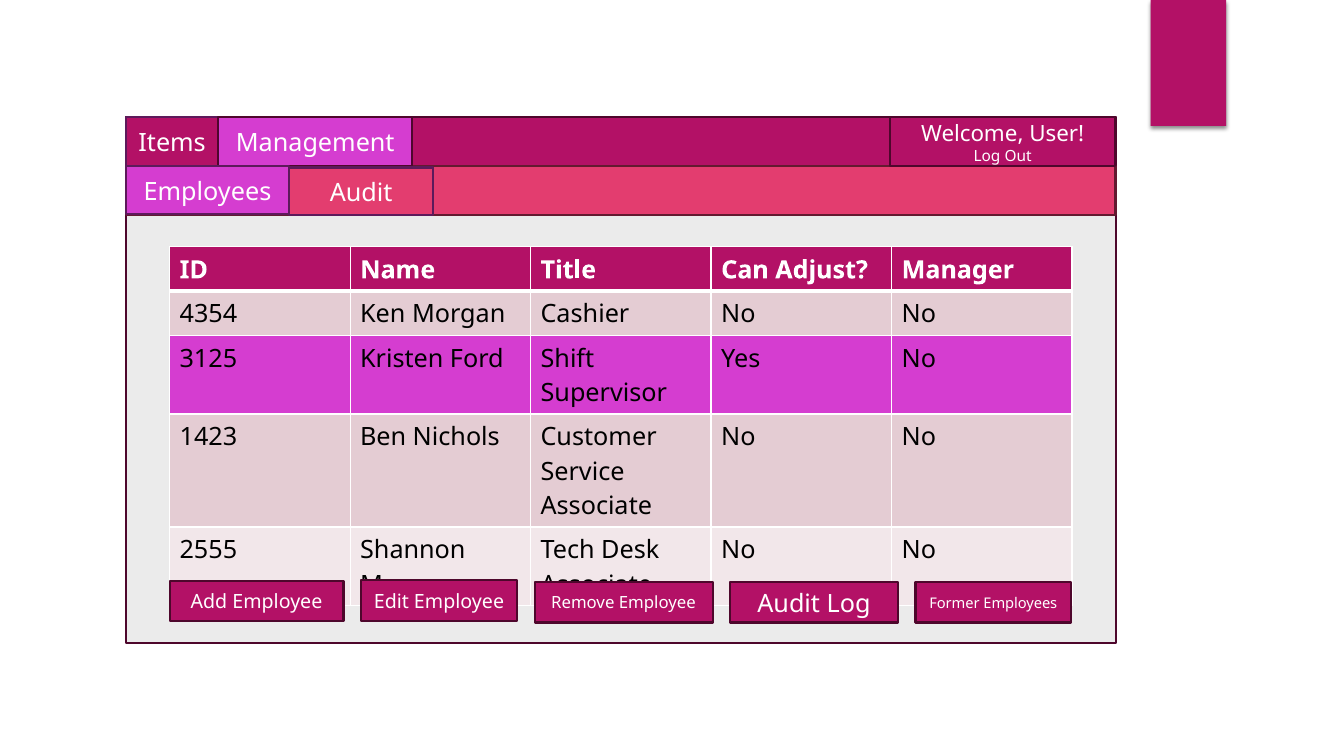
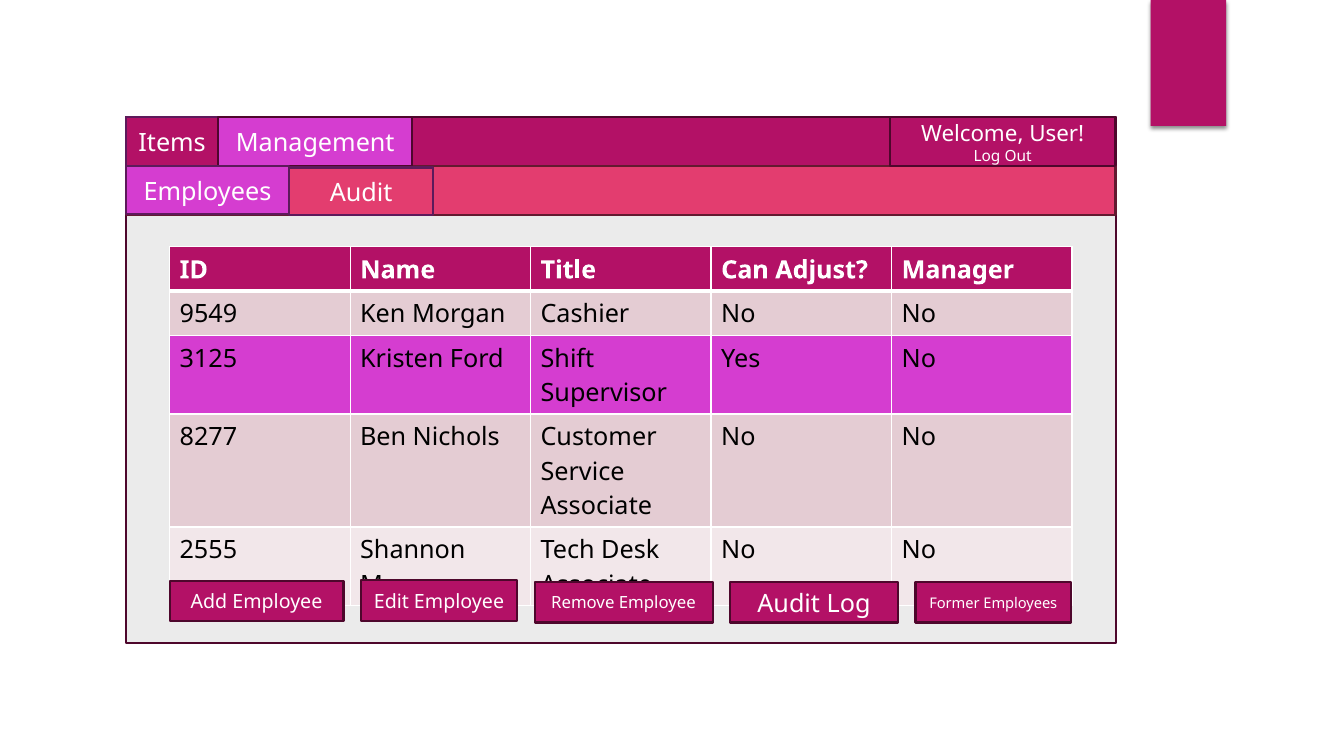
4354: 4354 -> 9549 (208, 314)
1423: 1423 -> 8277 (208, 438)
